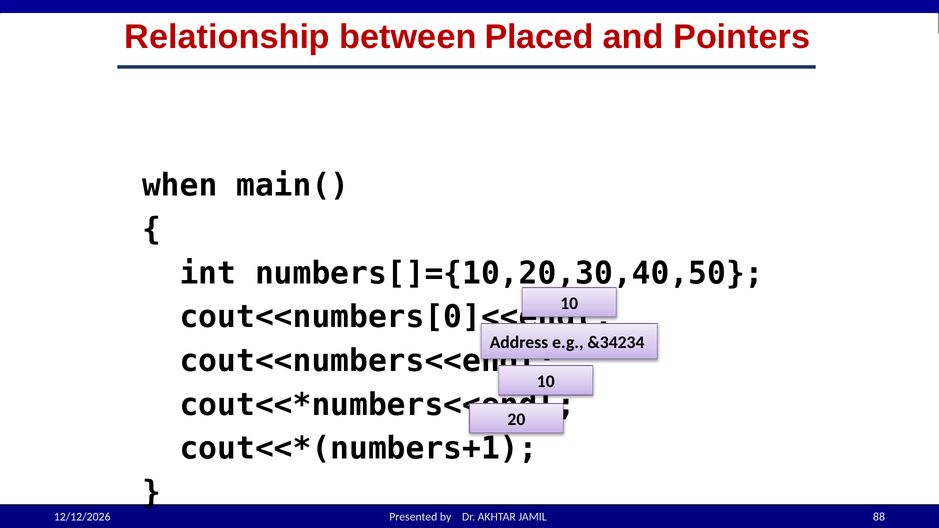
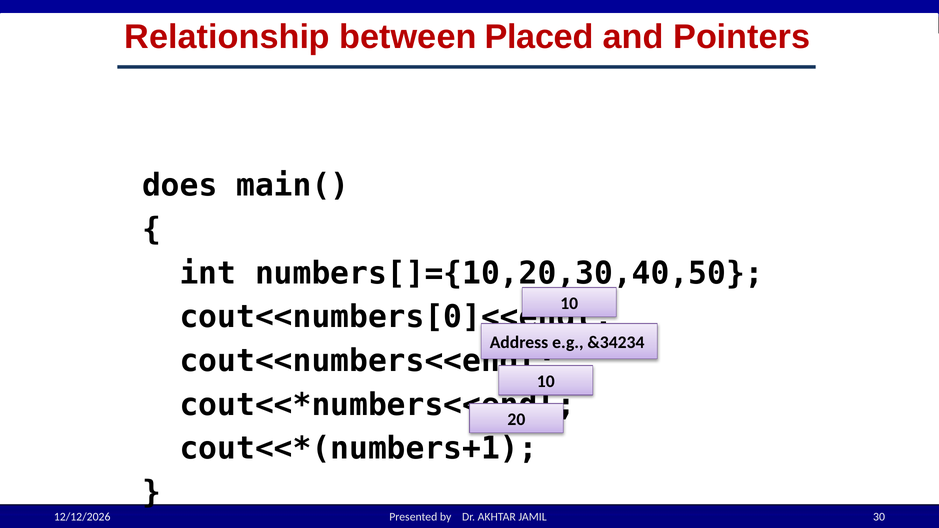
when: when -> does (180, 186)
88: 88 -> 30 (879, 517)
